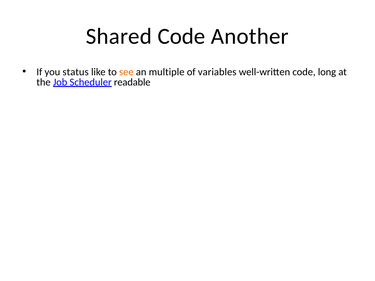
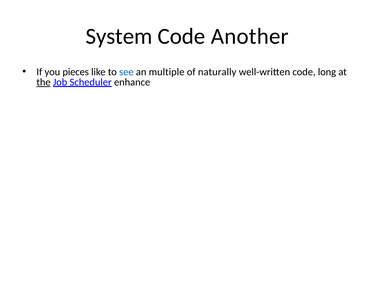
Shared: Shared -> System (119, 36)
status: status -> pieces (76, 72)
see colour: orange -> blue (126, 72)
variables: variables -> naturally (217, 72)
the underline: none -> present (44, 82)
readable: readable -> enhance (132, 82)
